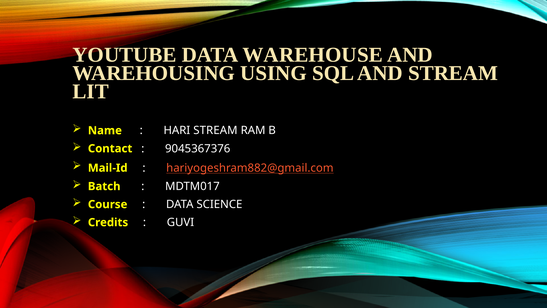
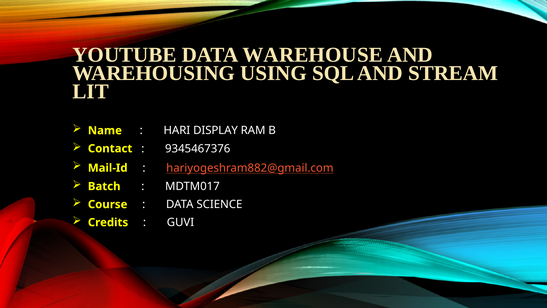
HARI STREAM: STREAM -> DISPLAY (216, 130)
9045367376: 9045367376 -> 9345467376 (198, 148)
